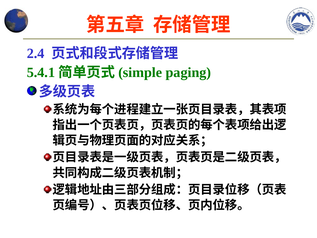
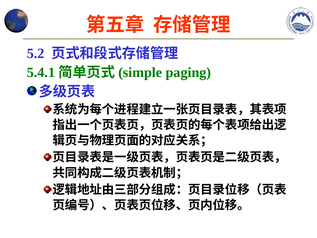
2.4: 2.4 -> 5.2 (36, 53)
